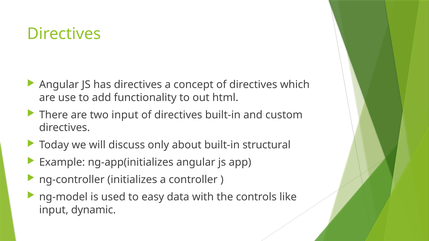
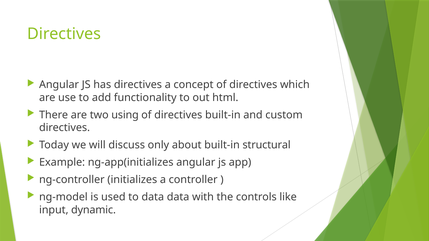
two input: input -> using (125, 115)
to easy: easy -> data (153, 197)
